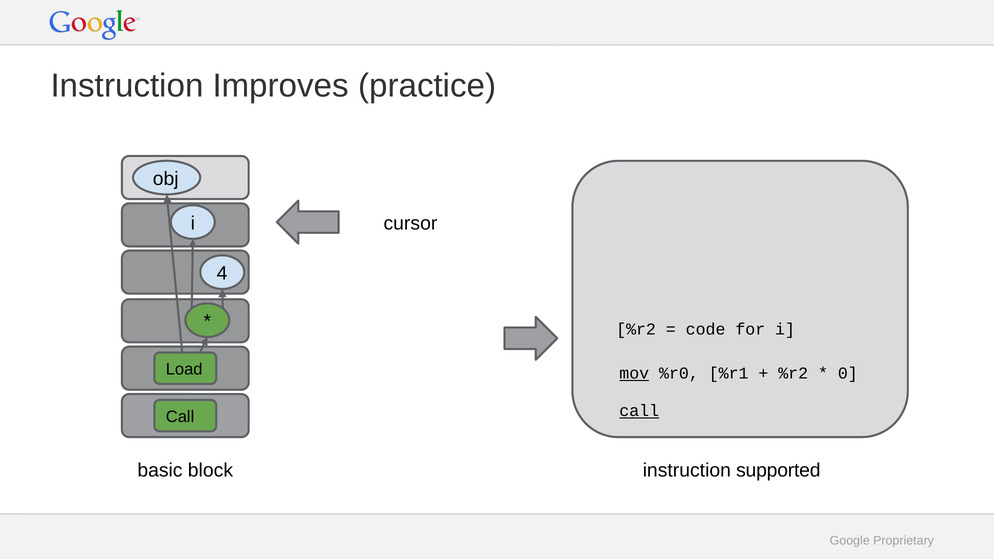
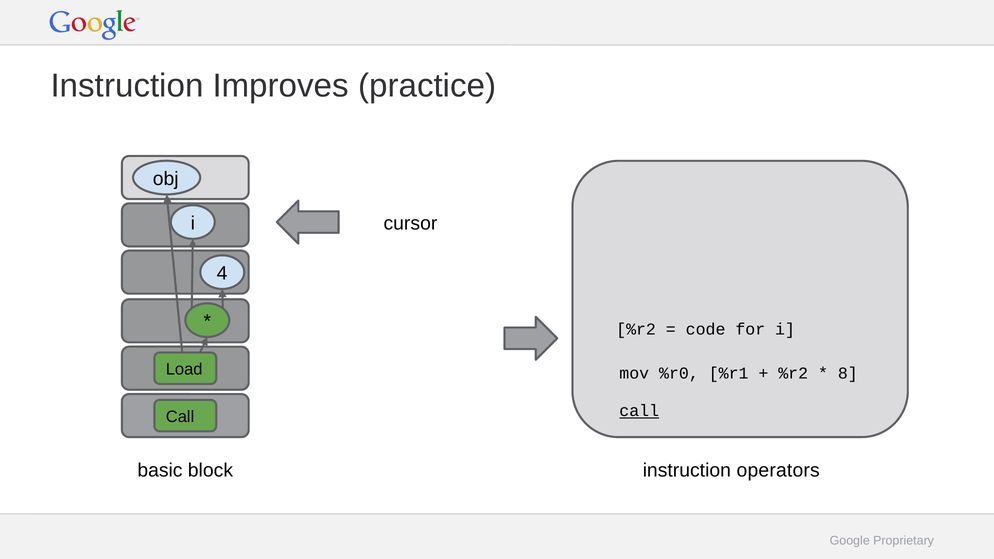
mov underline: present -> none (634, 374)
0: 0 -> 8 (848, 374)
supported: supported -> operators (778, 470)
